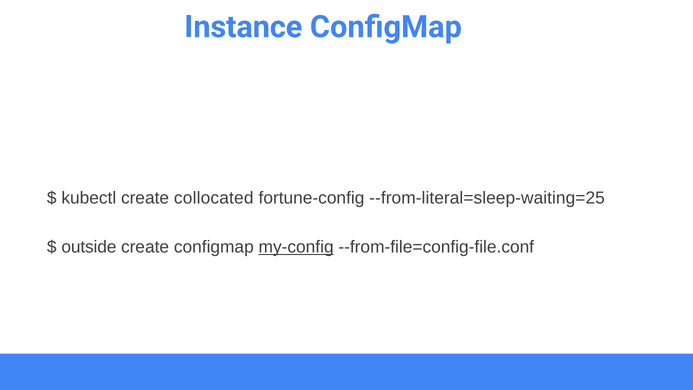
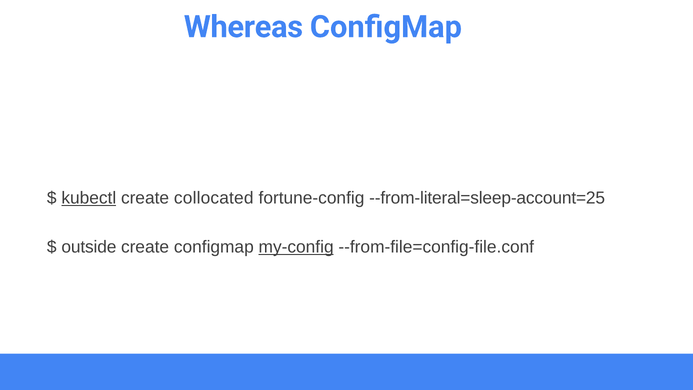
Instance: Instance -> Whereas (243, 27)
kubectl underline: none -> present (89, 198)
--from-literal=sleep-waiting=25: --from-literal=sleep-waiting=25 -> --from-literal=sleep-account=25 (487, 198)
